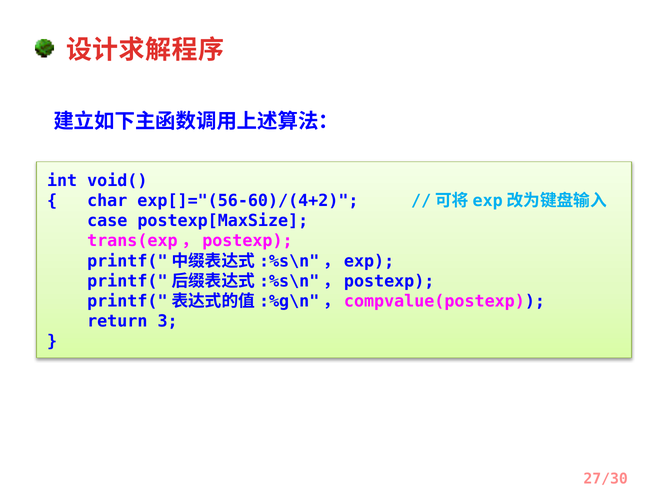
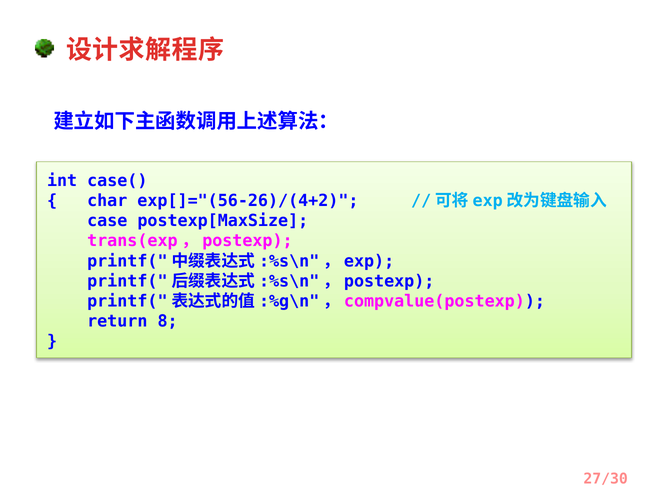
void(: void( -> case( (117, 181)
exp[]="(56-60)/(4+2: exp[]="(56-60)/(4+2 -> exp[]="(56-26)/(4+2 (248, 201)
3: 3 -> 8 (168, 321)
